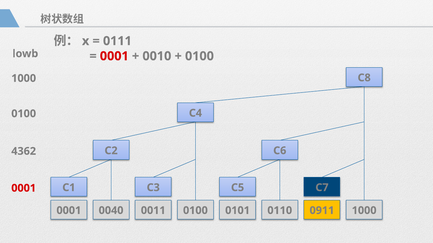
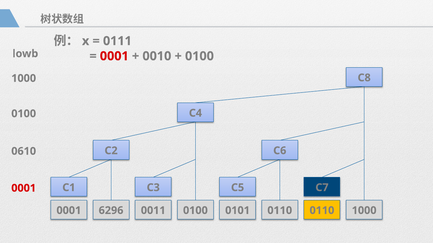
4362: 4362 -> 0610 (24, 152)
0040: 0040 -> 6296 (111, 211)
0110 0911: 0911 -> 0110 (322, 211)
